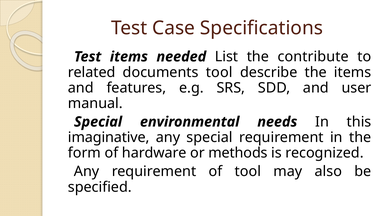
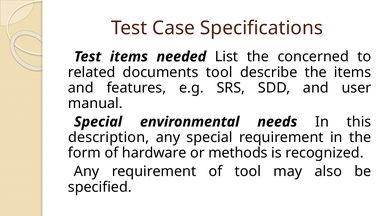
contribute: contribute -> concerned (313, 57)
imaginative: imaginative -> description (109, 137)
